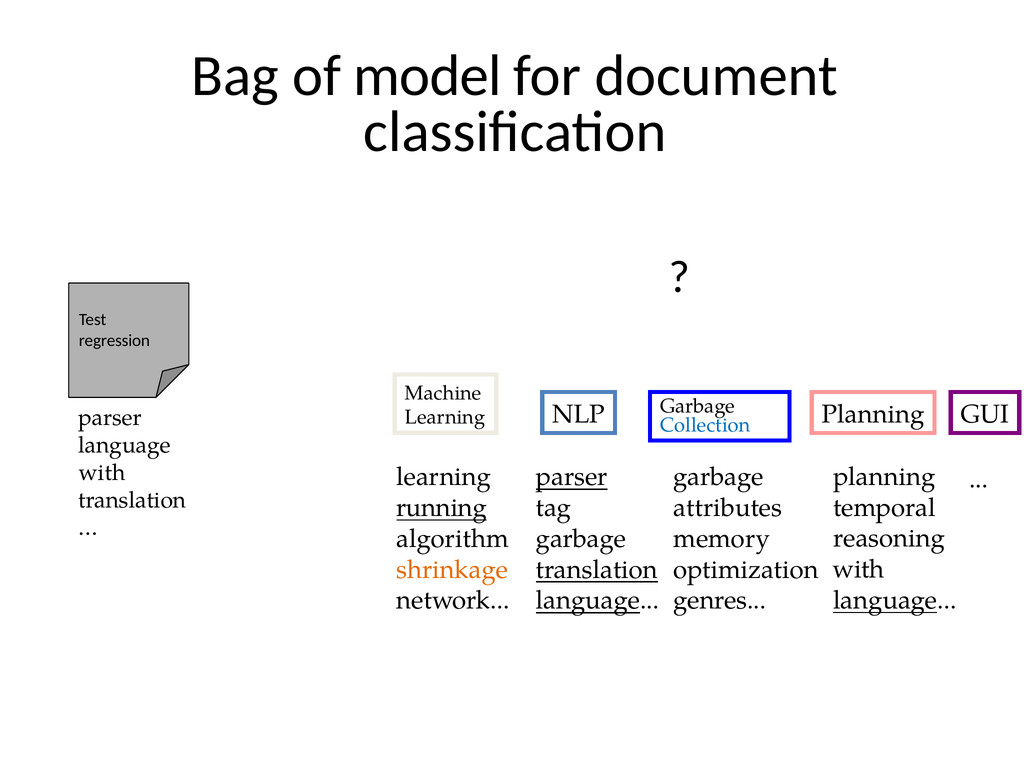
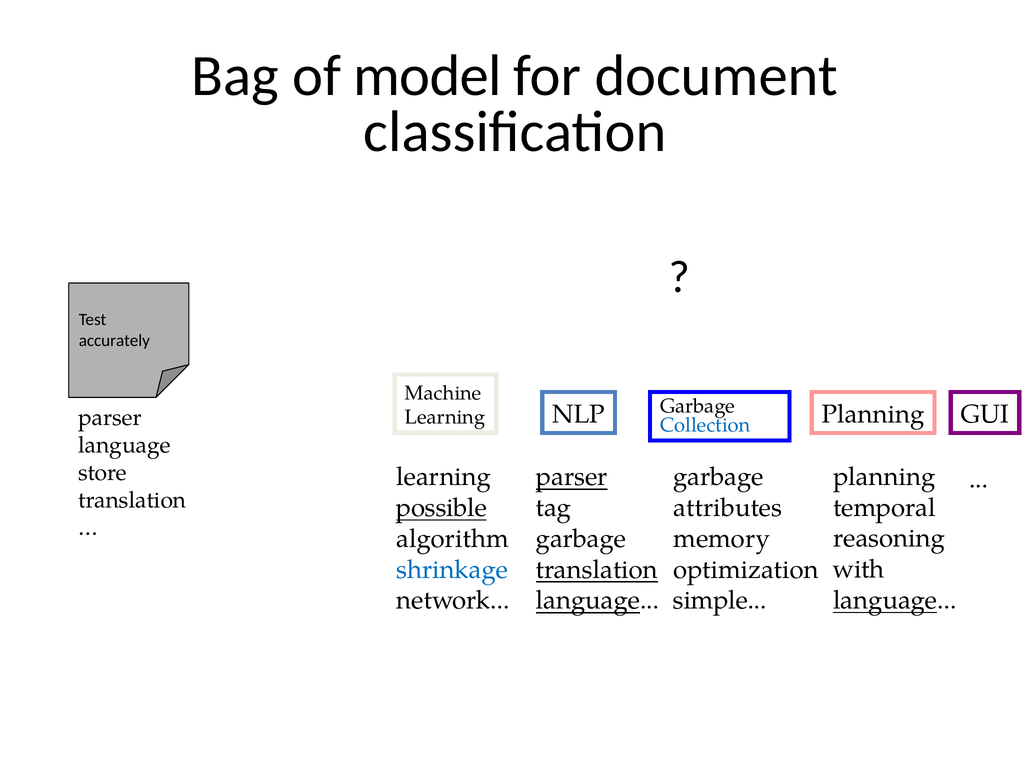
regression: regression -> accurately (114, 341)
with: with -> store (102, 473)
running: running -> possible (441, 508)
shrinkage colour: orange -> blue (452, 570)
genres: genres -> simple (720, 601)
